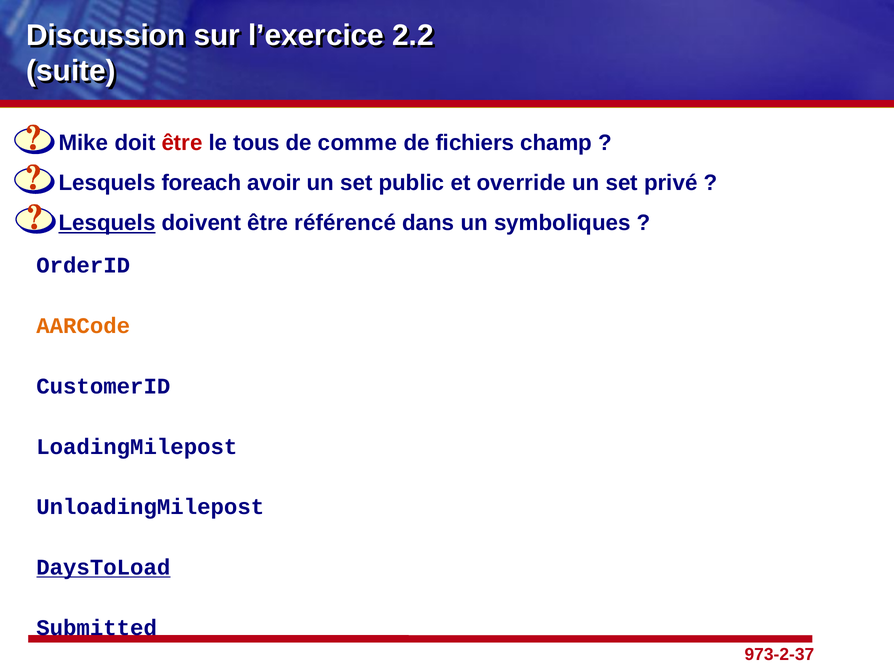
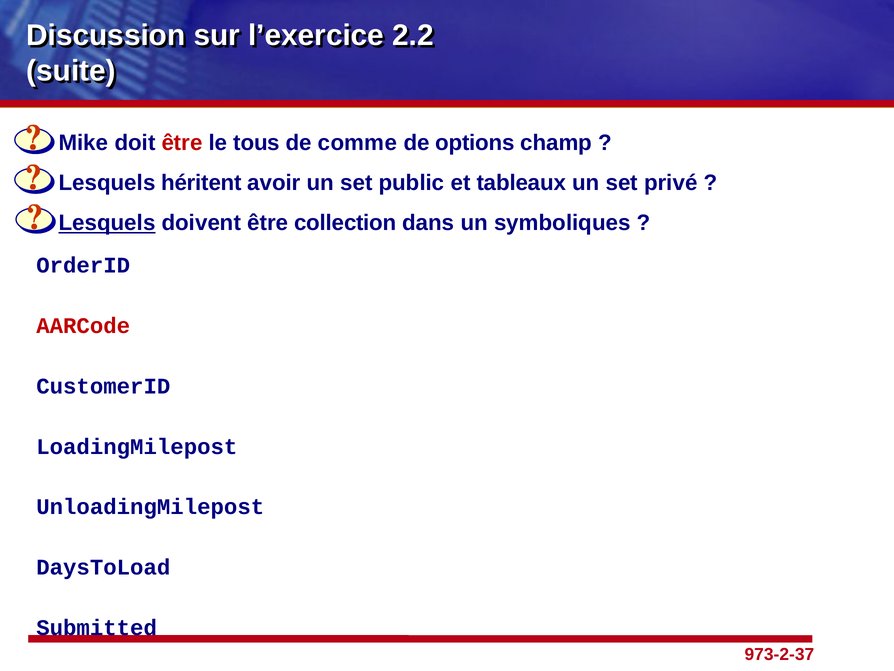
fichiers: fichiers -> options (475, 143)
foreach: foreach -> héritent (201, 183)
override: override -> tableaux (521, 183)
référencé: référencé -> collection (345, 223)
AARCode colour: orange -> red (83, 326)
DaysToLoad underline: present -> none (103, 567)
